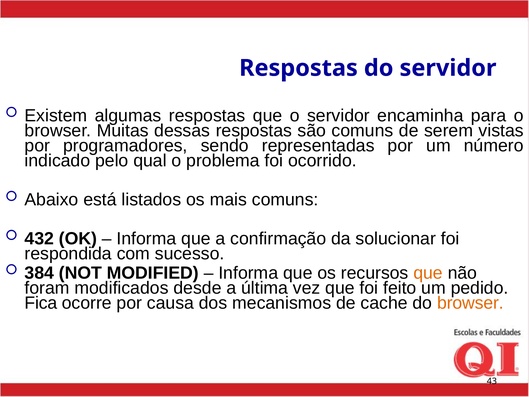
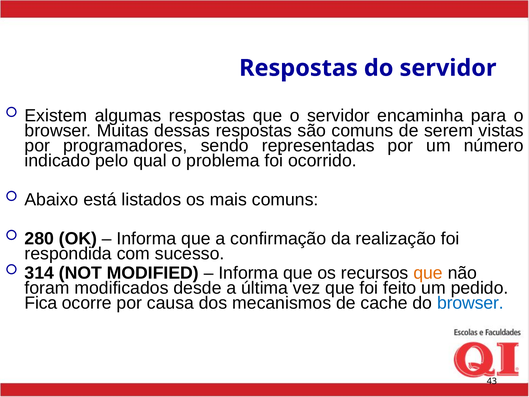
432: 432 -> 280 (39, 238)
solucionar: solucionar -> realização (396, 238)
384: 384 -> 314 (39, 273)
browser colour: orange -> blue (470, 303)
